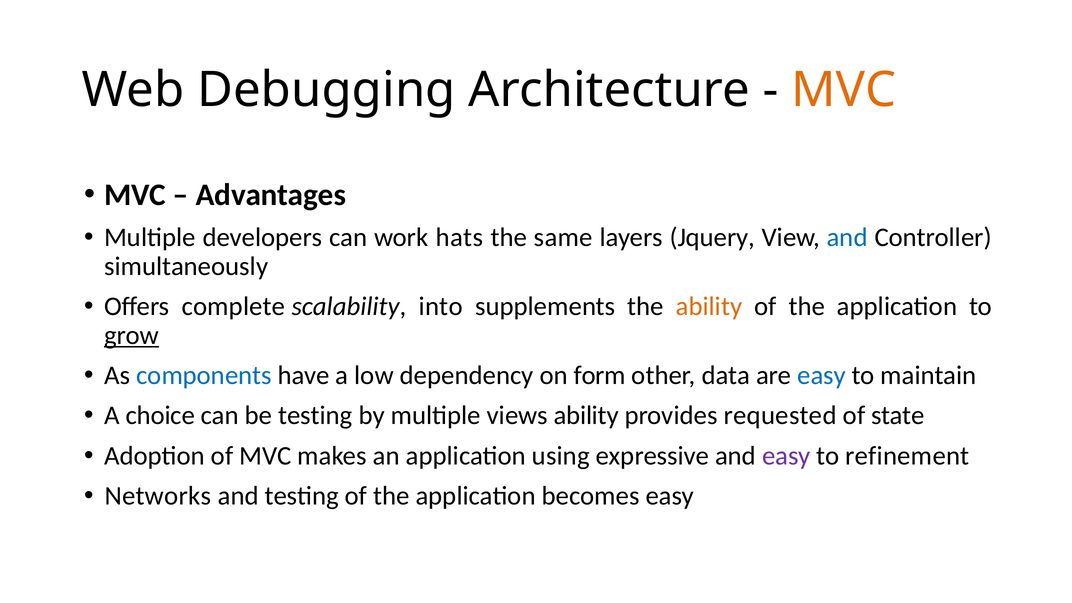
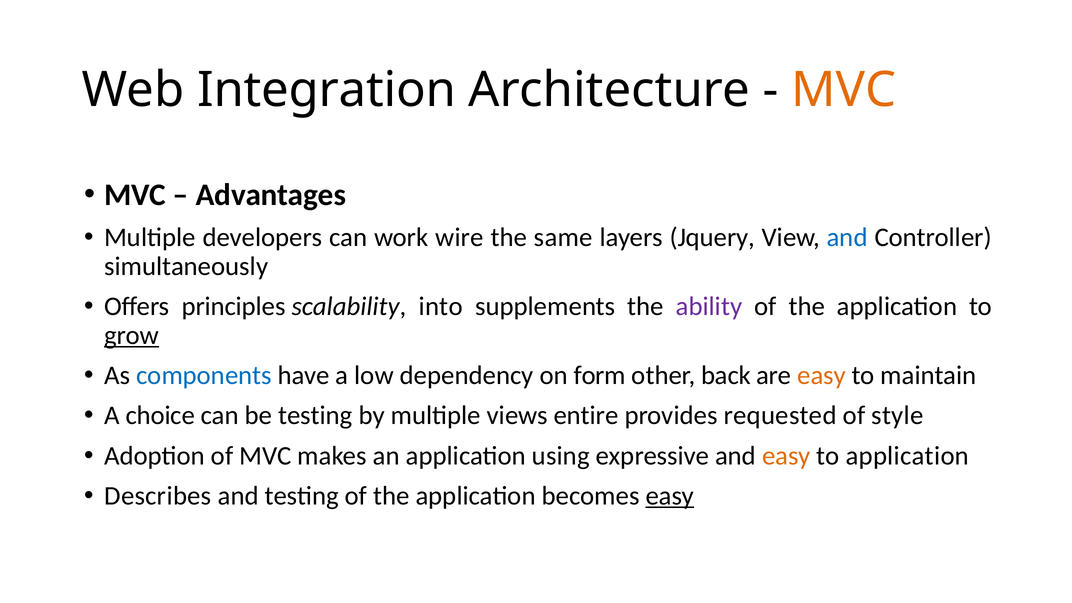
Debugging: Debugging -> Integration (327, 90)
hats: hats -> wire (460, 237)
complete: complete -> principles (234, 306)
ability colour: orange -> purple (709, 306)
data: data -> back (726, 376)
easy colour: blue -> orange (822, 376)
views ability: ability -> entire (586, 416)
state: state -> style (897, 416)
easy colour: purple -> orange (786, 456)
to refinement: refinement -> application (907, 456)
Networks: Networks -> Describes (158, 496)
easy underline: none -> present (670, 496)
